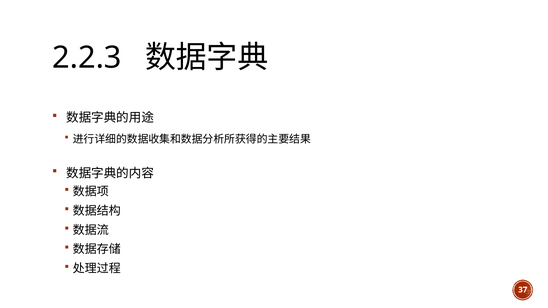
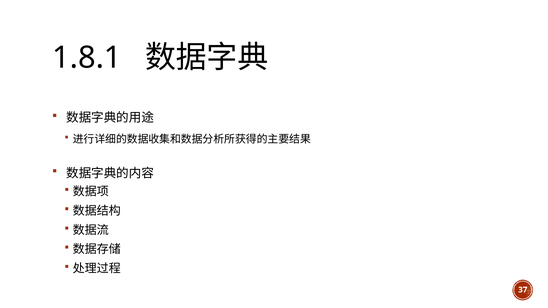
2.2.3: 2.2.3 -> 1.8.1 (87, 58)
